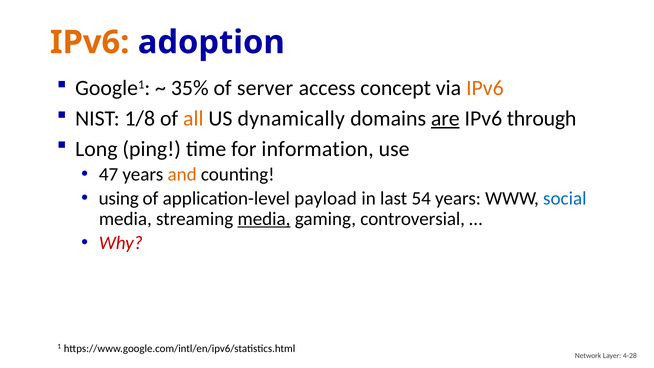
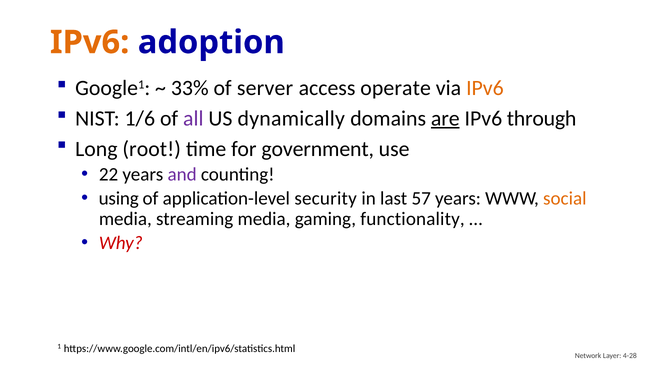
35%: 35% -> 33% (190, 88)
concept: concept -> operate (396, 88)
1/8: 1/8 -> 1/6 (140, 118)
all colour: orange -> purple (193, 118)
ping: ping -> root (152, 149)
information: information -> government (318, 149)
47: 47 -> 22 (109, 174)
and colour: orange -> purple (182, 174)
payload: payload -> security (326, 198)
54: 54 -> 57 (421, 198)
social colour: blue -> orange (565, 198)
media underline: present -> none (264, 219)
controversial: controversial -> functionality (412, 219)
